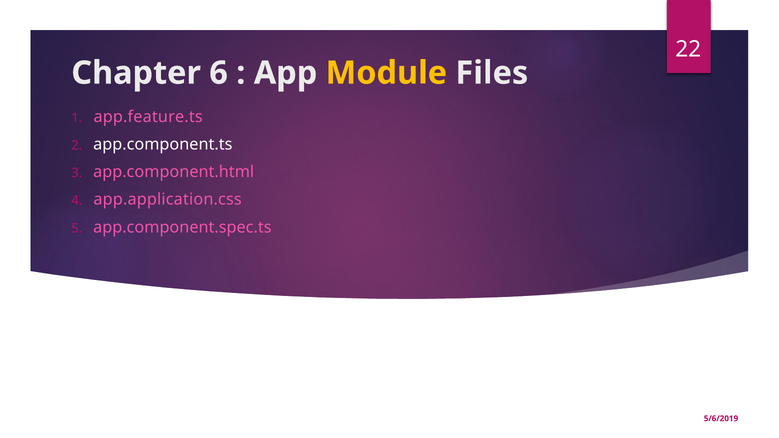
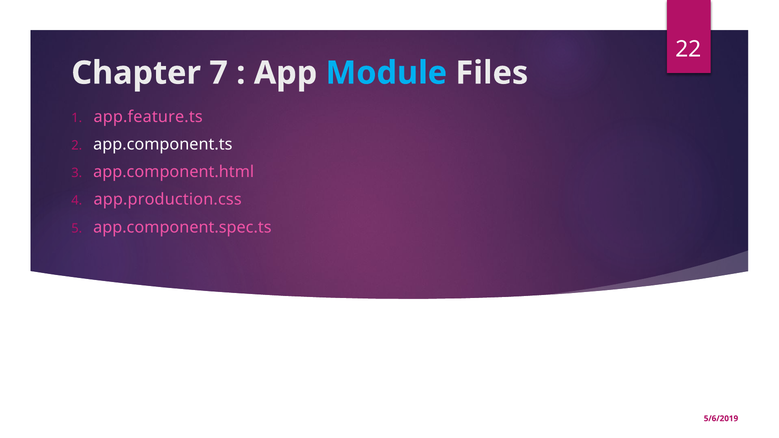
6: 6 -> 7 (219, 73)
Module colour: yellow -> light blue (386, 73)
app.application.css: app.application.css -> app.production.css (168, 200)
